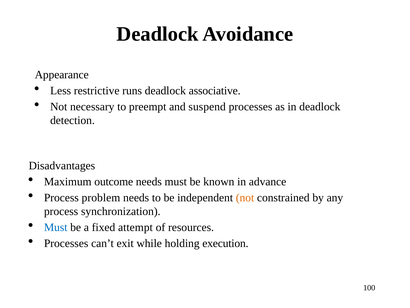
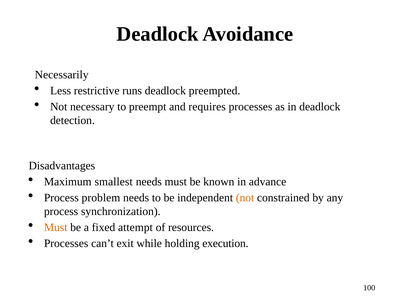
Appearance: Appearance -> Necessarily (62, 75)
associative: associative -> preempted (215, 91)
suspend: suspend -> requires (207, 106)
outcome: outcome -> smallest (114, 181)
Must colour: blue -> orange (56, 227)
